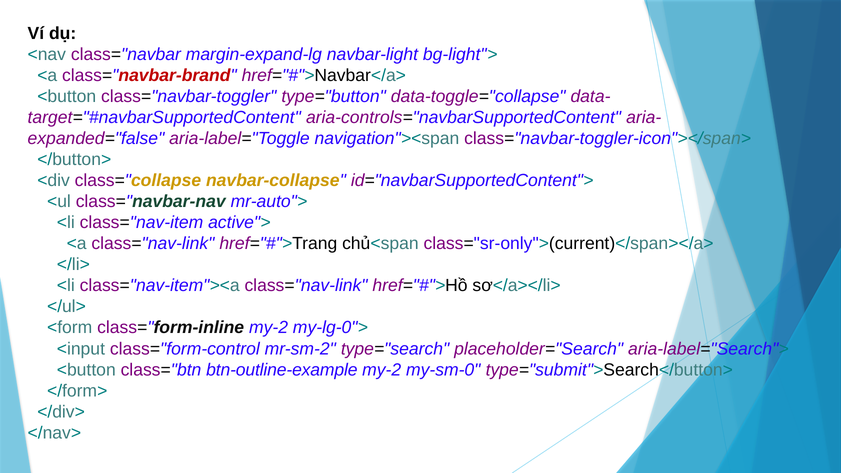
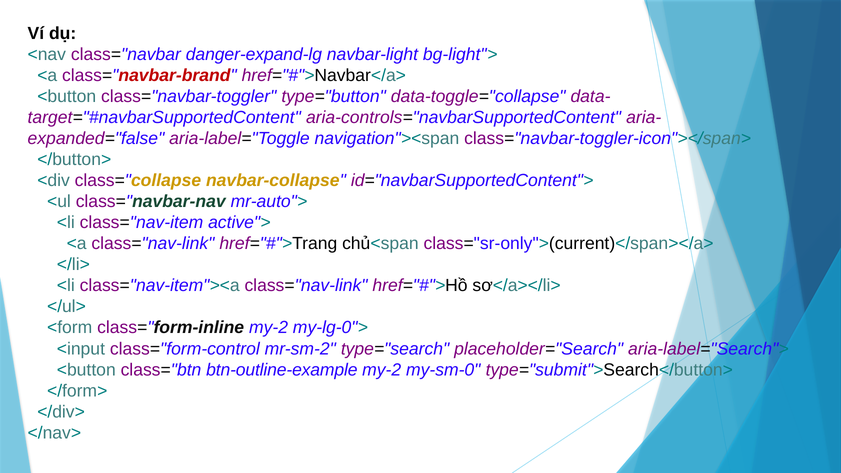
margin-expand-lg: margin-expand-lg -> danger-expand-lg (254, 54)
